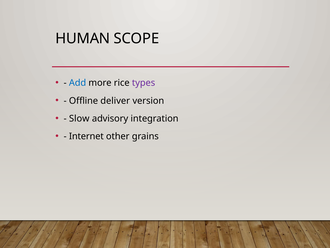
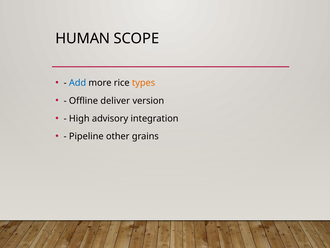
types colour: purple -> orange (144, 83)
Slow: Slow -> High (79, 118)
Internet: Internet -> Pipeline (86, 136)
